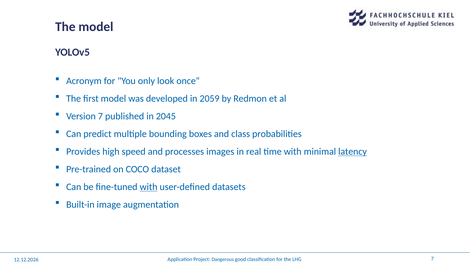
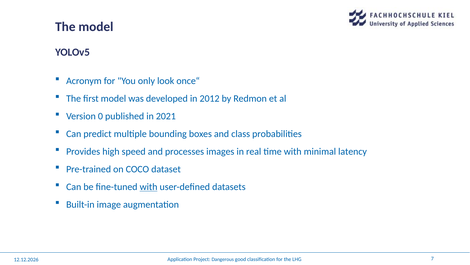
2059: 2059 -> 2012 (210, 98)
Version 7: 7 -> 0 (100, 116)
2045: 2045 -> 2021 (166, 116)
latency underline: present -> none (353, 151)
